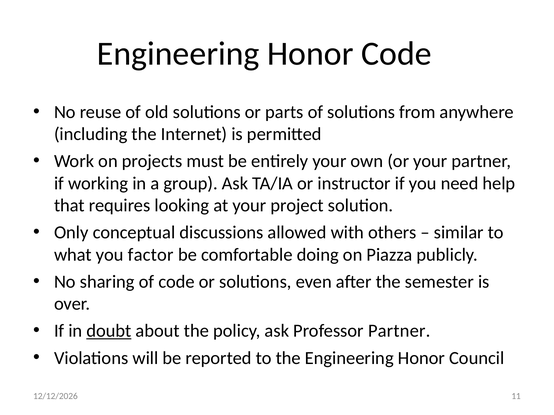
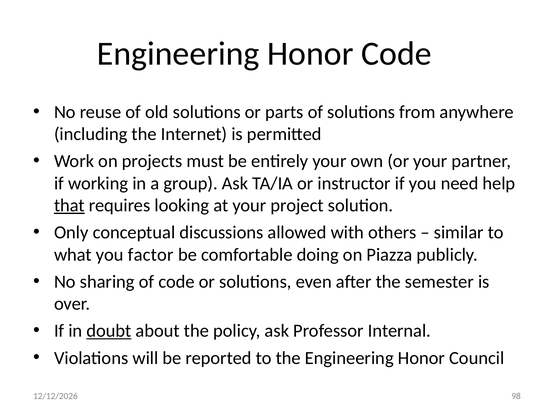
that underline: none -> present (69, 206)
Professor Partner: Partner -> Internal (399, 331)
11: 11 -> 98 (516, 397)
